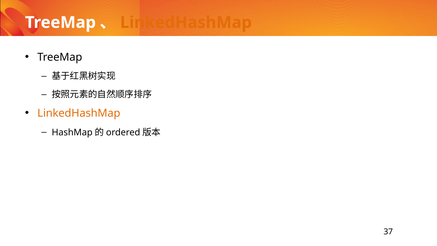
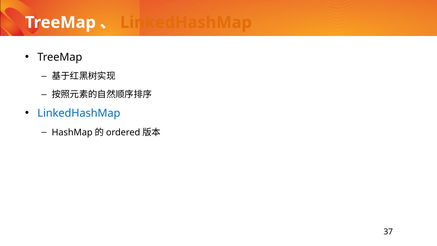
LinkedHashMap colour: orange -> blue (79, 113)
